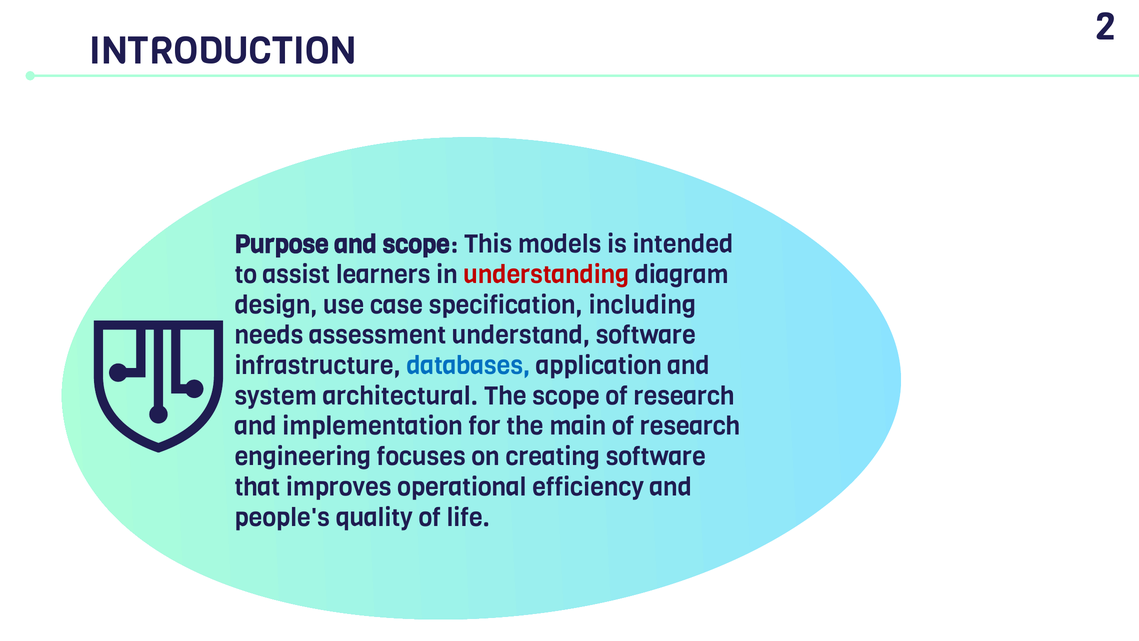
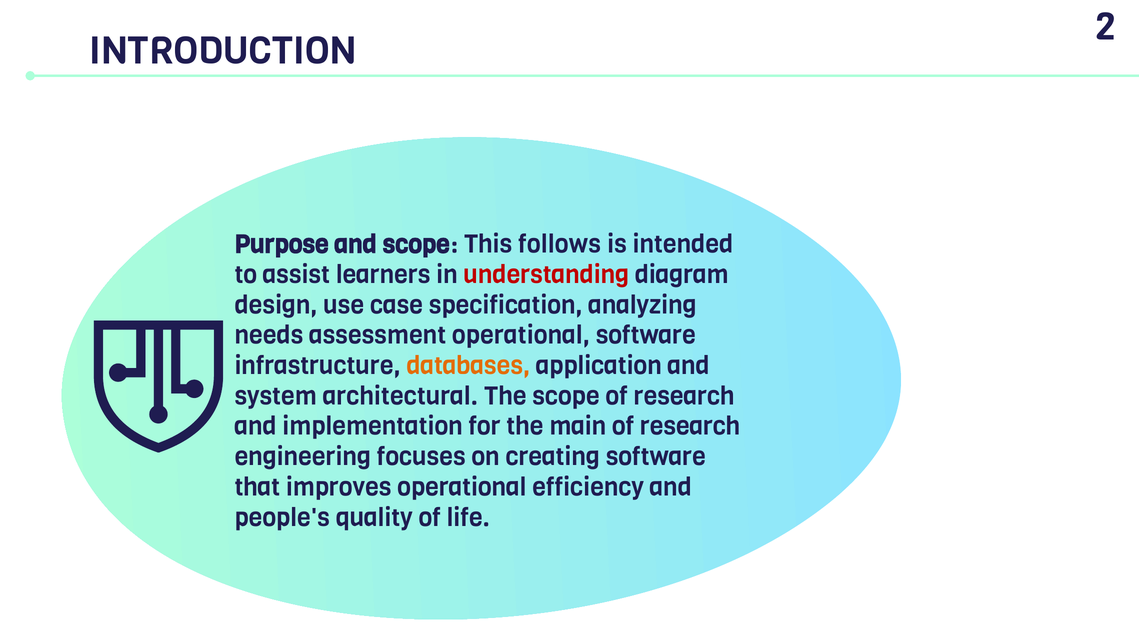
models: models -> follows (560, 244)
including: including -> analyzing (643, 305)
assessment understand: understand -> operational (521, 335)
databases colour: blue -> orange (468, 366)
